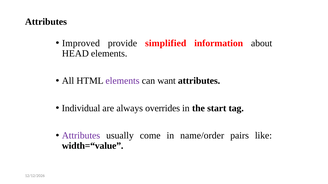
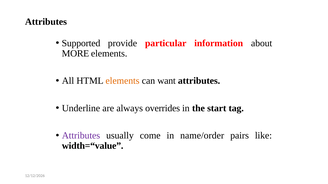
Improved: Improved -> Supported (81, 43)
simplified: simplified -> particular (166, 43)
HEAD: HEAD -> MORE (75, 54)
elements colour: purple -> orange (123, 81)
Individual: Individual -> Underline (81, 108)
